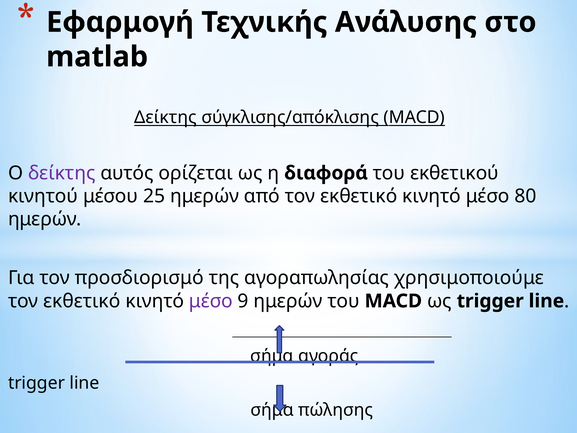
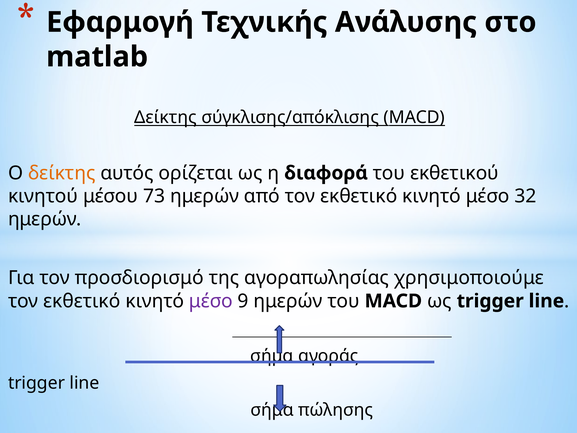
δείκτης colour: purple -> orange (62, 173)
25: 25 -> 73 (154, 196)
80: 80 -> 32 (525, 196)
